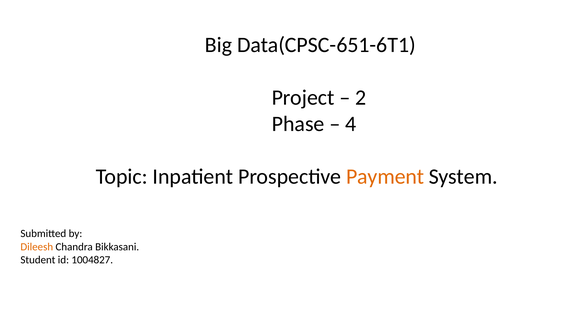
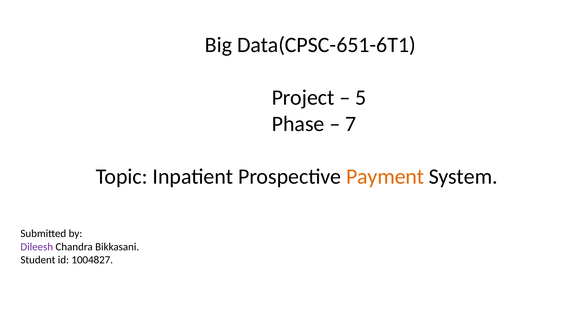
2: 2 -> 5 (361, 97)
4: 4 -> 7 (351, 124)
Dileesh colour: orange -> purple (37, 246)
